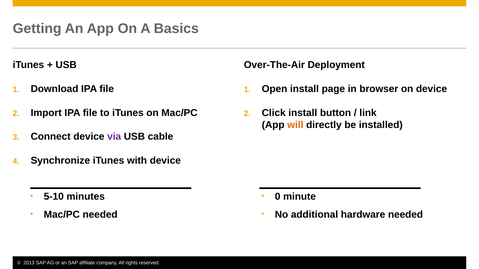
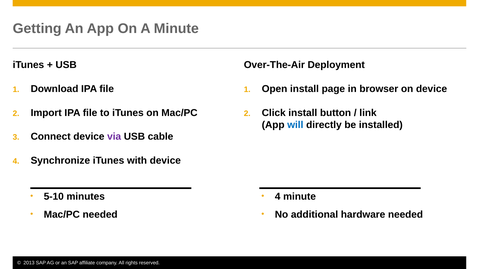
A Basics: Basics -> Minute (176, 29)
will colour: orange -> blue (295, 125)
0: 0 -> 4 (278, 197)
